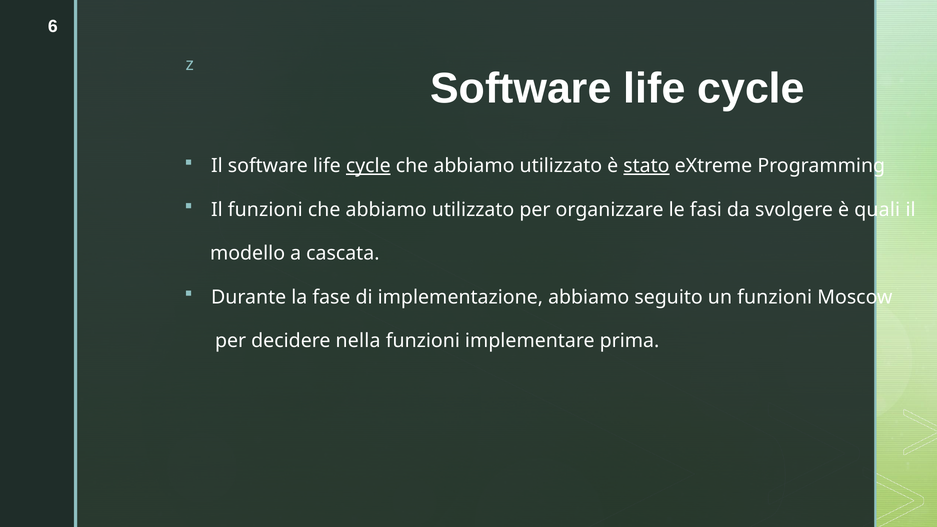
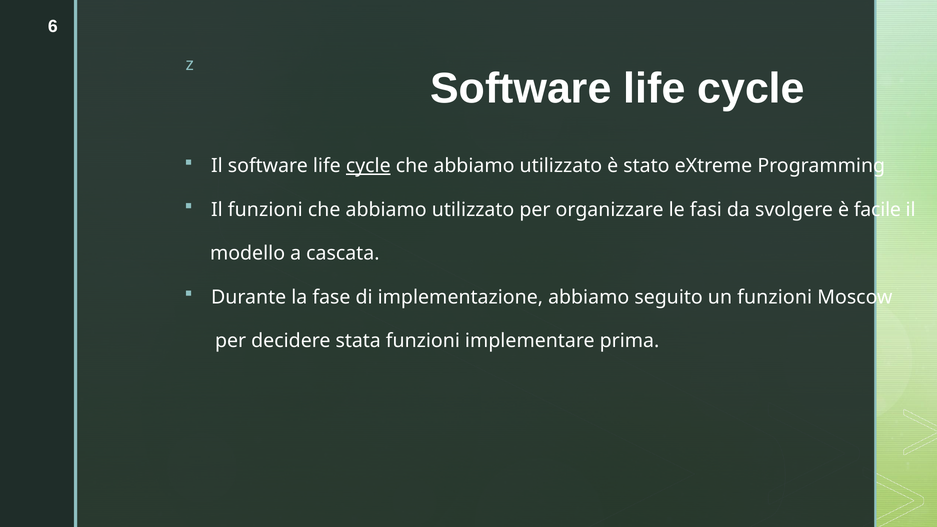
stato underline: present -> none (646, 166)
quali: quali -> facile (877, 210)
nella: nella -> stata (358, 341)
